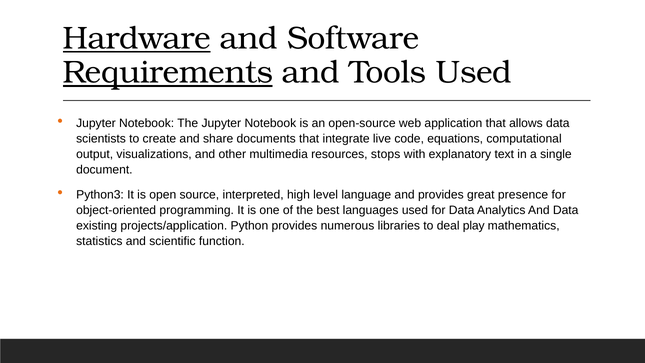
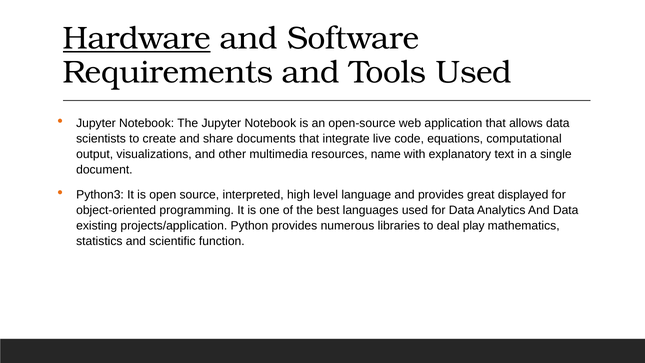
Requirements underline: present -> none (168, 72)
stops: stops -> name (386, 154)
presence: presence -> displayed (523, 195)
